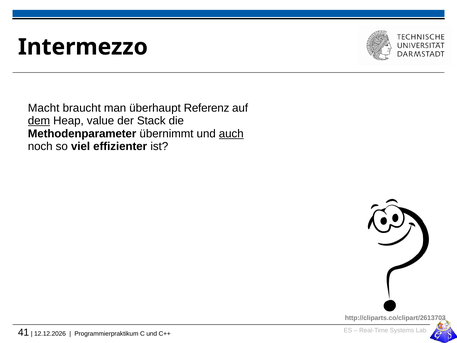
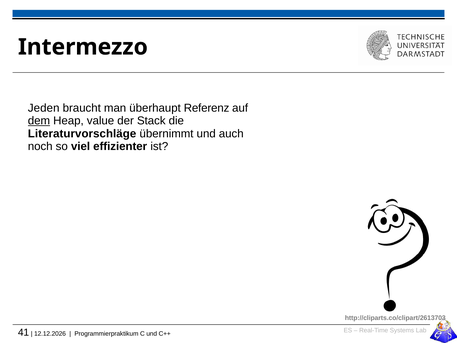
Macht: Macht -> Jeden (44, 108)
Methodenparameter: Methodenparameter -> Literaturvorschläge (82, 134)
auch underline: present -> none (231, 134)
